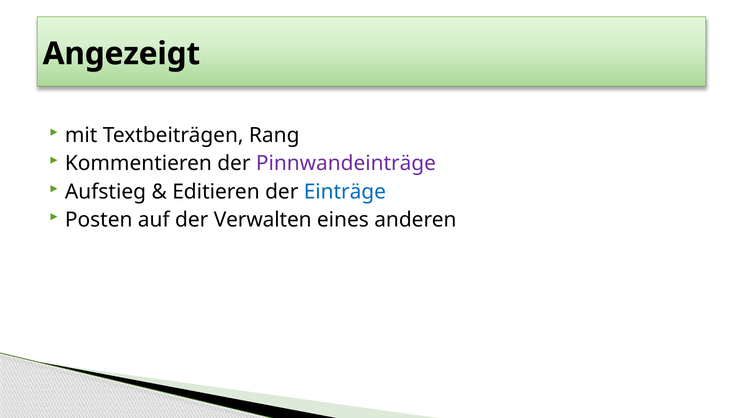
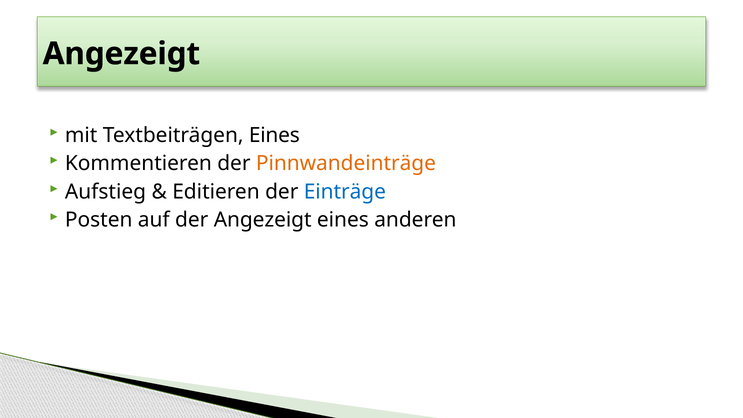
Textbeiträgen Rang: Rang -> Eines (274, 135)
Pinnwandeinträge colour: purple -> orange (346, 163)
der Verwalten: Verwalten -> Angezeigt (263, 220)
